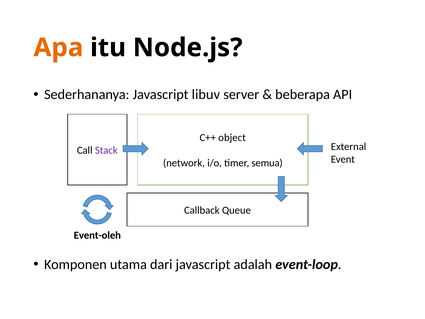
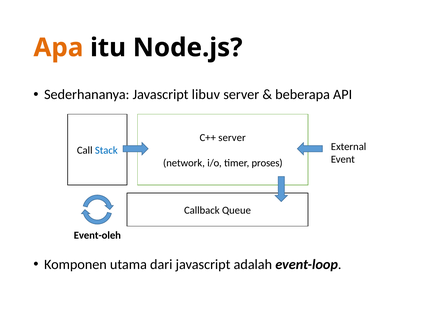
C++ object: object -> server (232, 138)
Stack colour: purple -> blue (106, 150)
semua: semua -> proses (267, 163)
